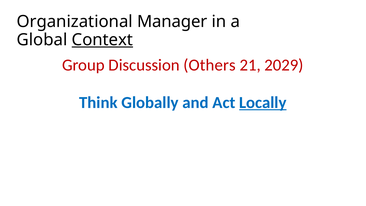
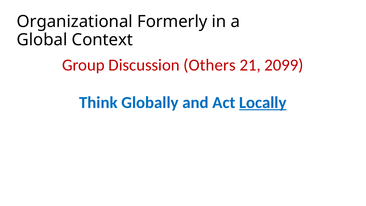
Manager: Manager -> Formerly (172, 22)
Context underline: present -> none (102, 40)
2029: 2029 -> 2099 (284, 65)
